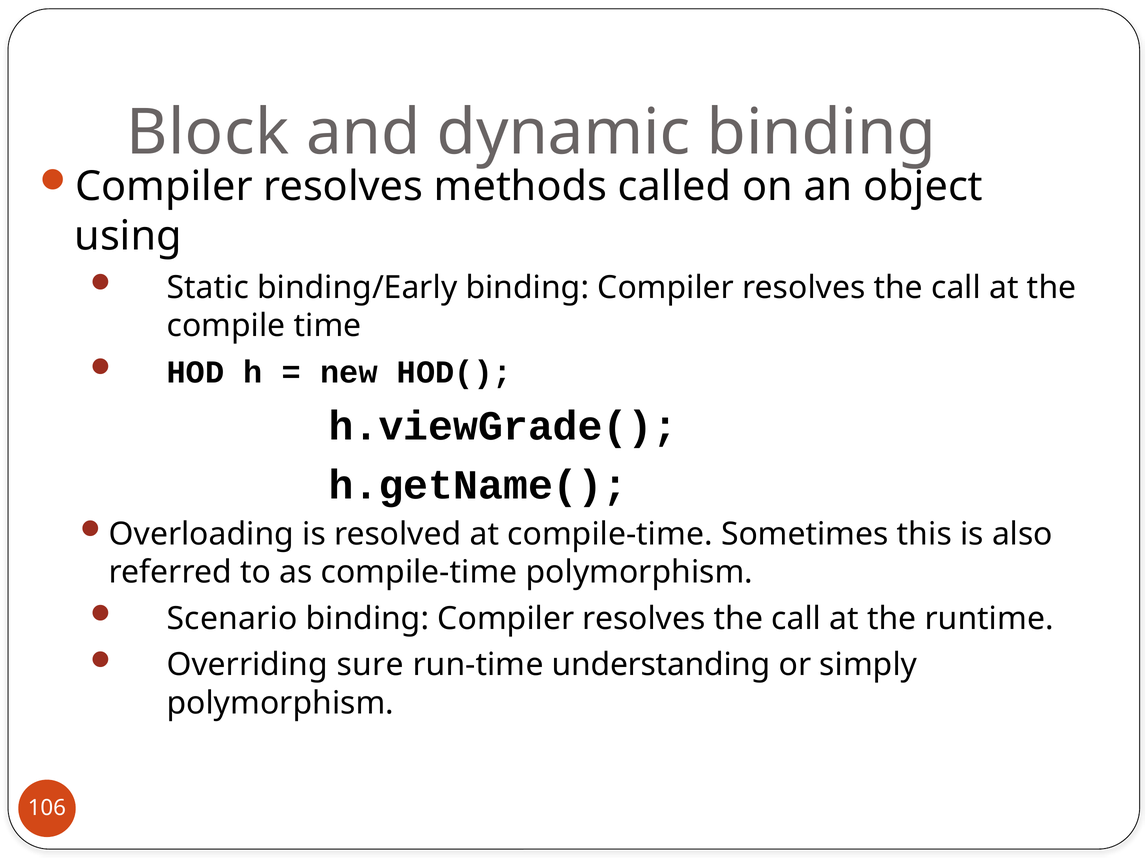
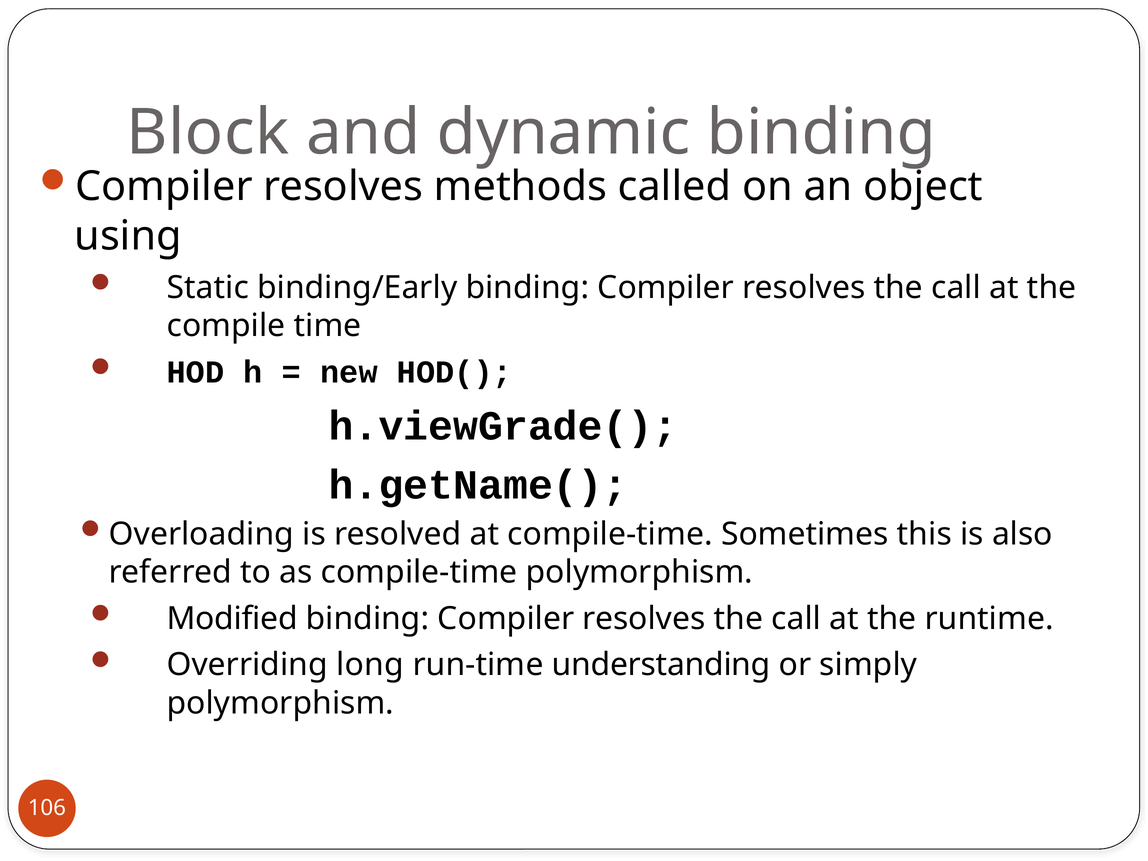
Scenario: Scenario -> Modified (232, 619)
sure: sure -> long (370, 665)
